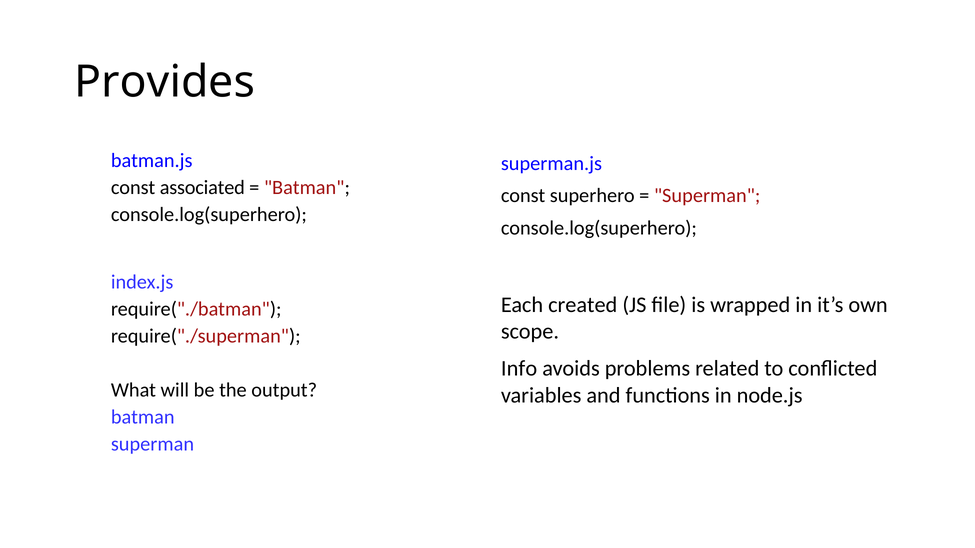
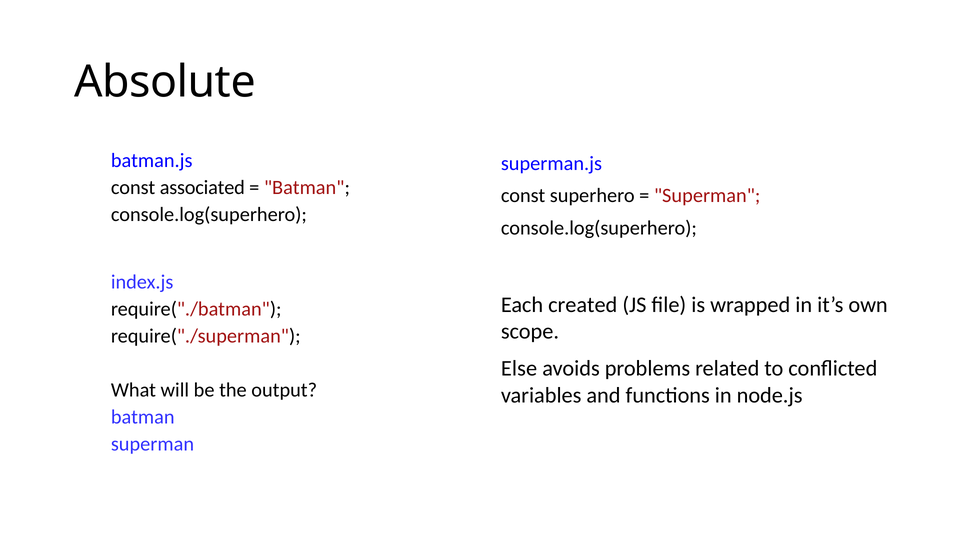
Provides: Provides -> Absolute (165, 82)
Info: Info -> Else (519, 369)
